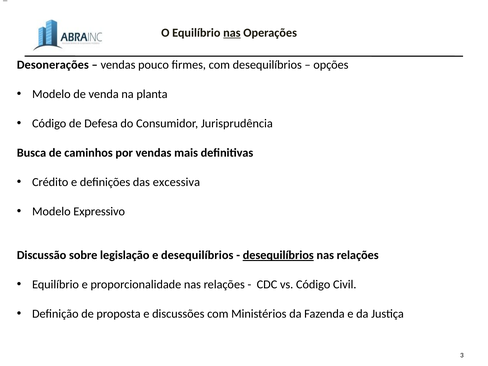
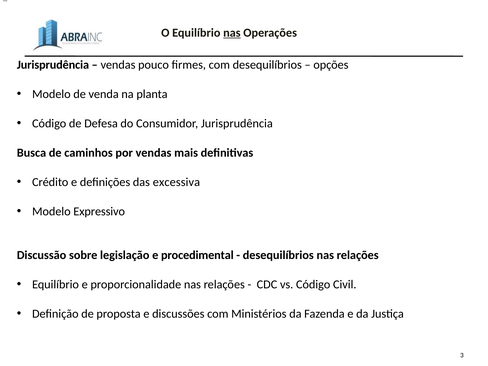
Desonerações: Desonerações -> Jurisprudência (53, 65)
e desequilíbrios: desequilíbrios -> procedimental (197, 255)
desequilíbrios underline: present -> none (278, 255)
